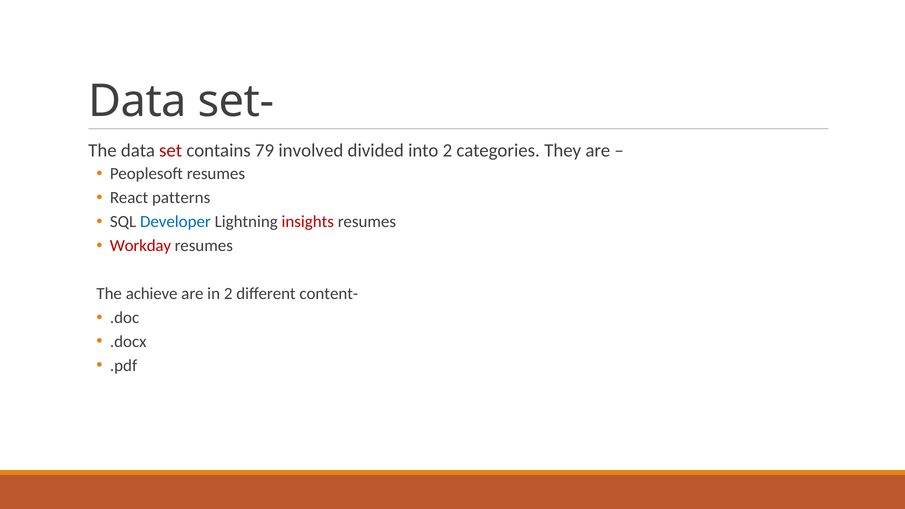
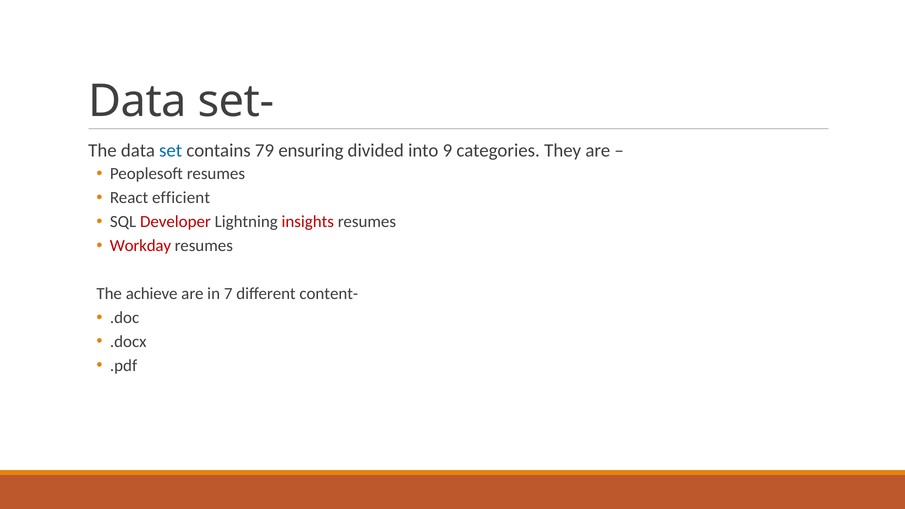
set colour: red -> blue (171, 150)
involved: involved -> ensuring (311, 150)
into 2: 2 -> 9 (447, 150)
patterns: patterns -> efficient (181, 198)
Developer colour: blue -> red (175, 222)
in 2: 2 -> 7 (228, 294)
